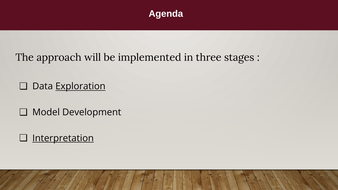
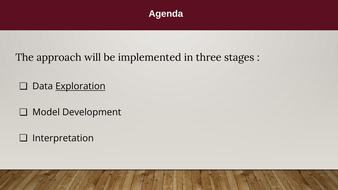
Interpretation underline: present -> none (63, 138)
